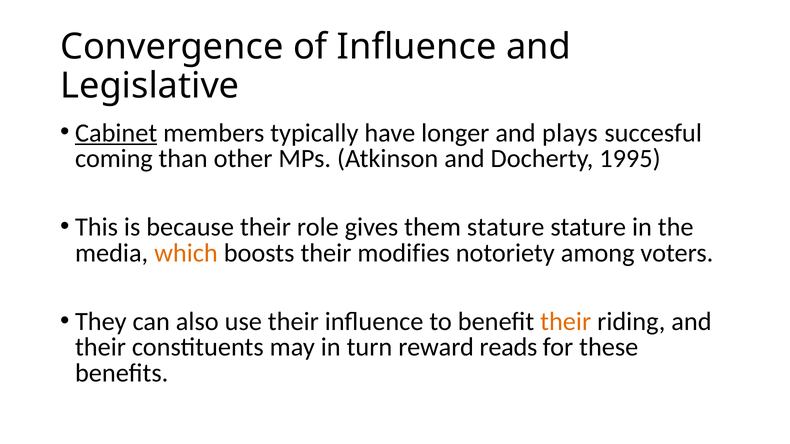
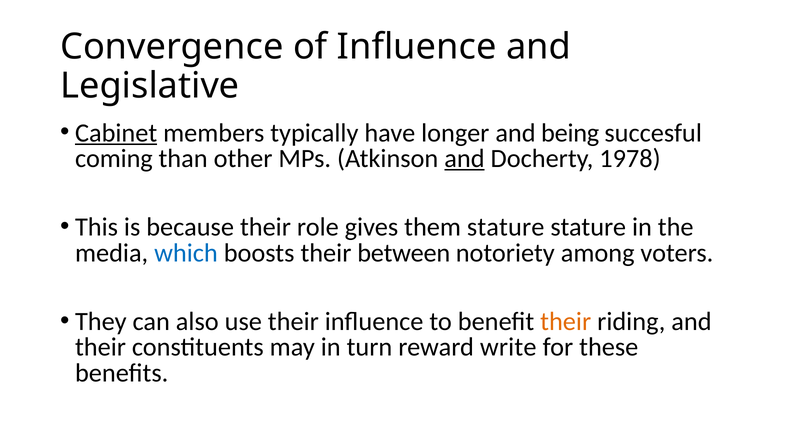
plays: plays -> being (570, 133)
and underline: none -> present (464, 159)
1995: 1995 -> 1978 (630, 159)
which colour: orange -> blue (186, 253)
modifies: modifies -> between (404, 253)
reads: reads -> write (508, 348)
